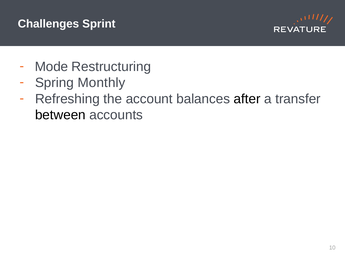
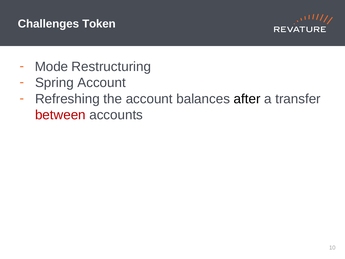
Sprint: Sprint -> Token (99, 24)
Spring Monthly: Monthly -> Account (102, 83)
between colour: black -> red (60, 115)
